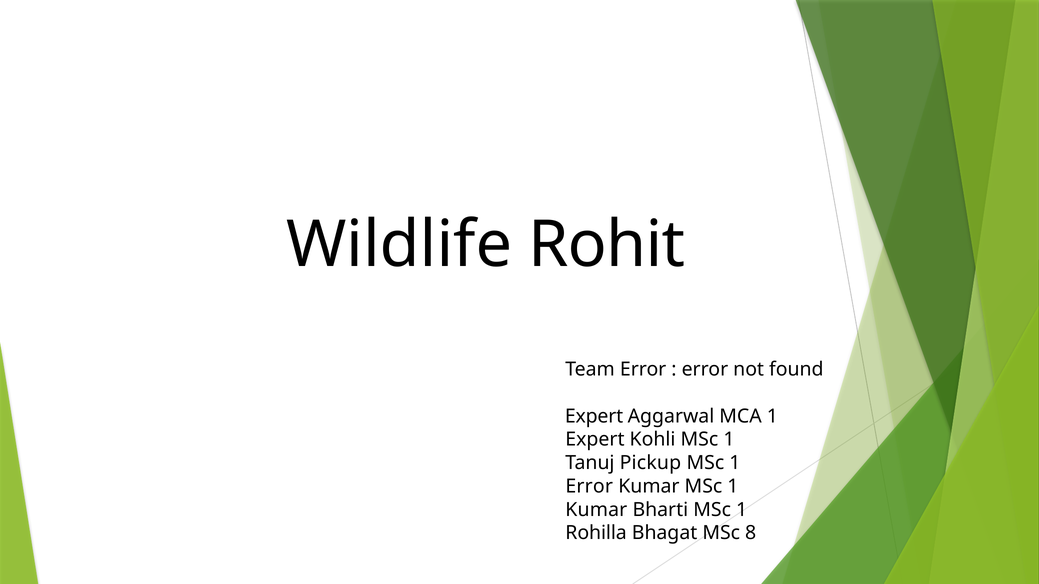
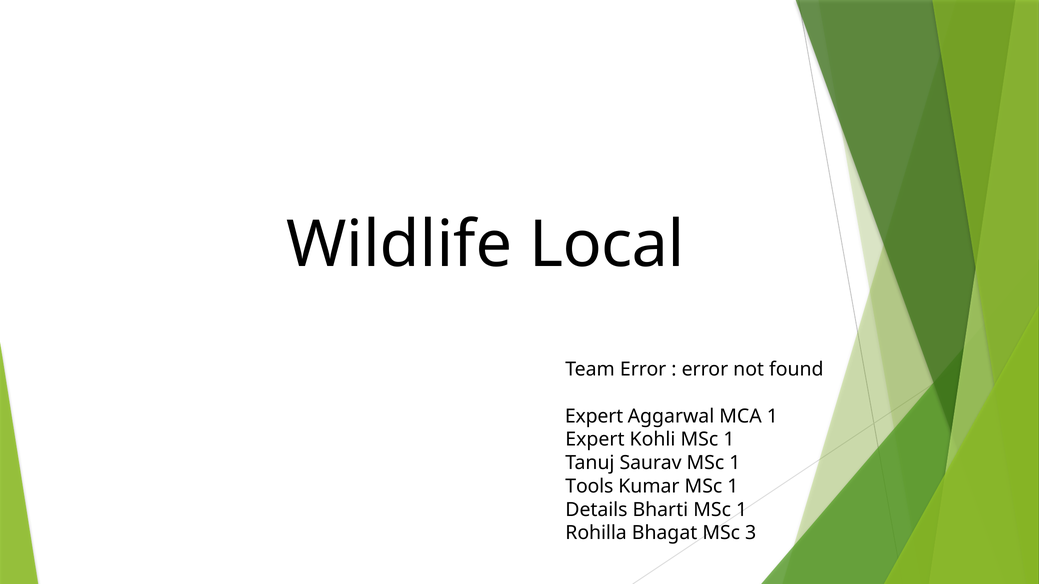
Rohit: Rohit -> Local (607, 245)
Pickup: Pickup -> Saurav (651, 463)
Error: Error -> Tools (589, 487)
Kumar: Kumar -> Details (596, 510)
8: 8 -> 3 (751, 533)
